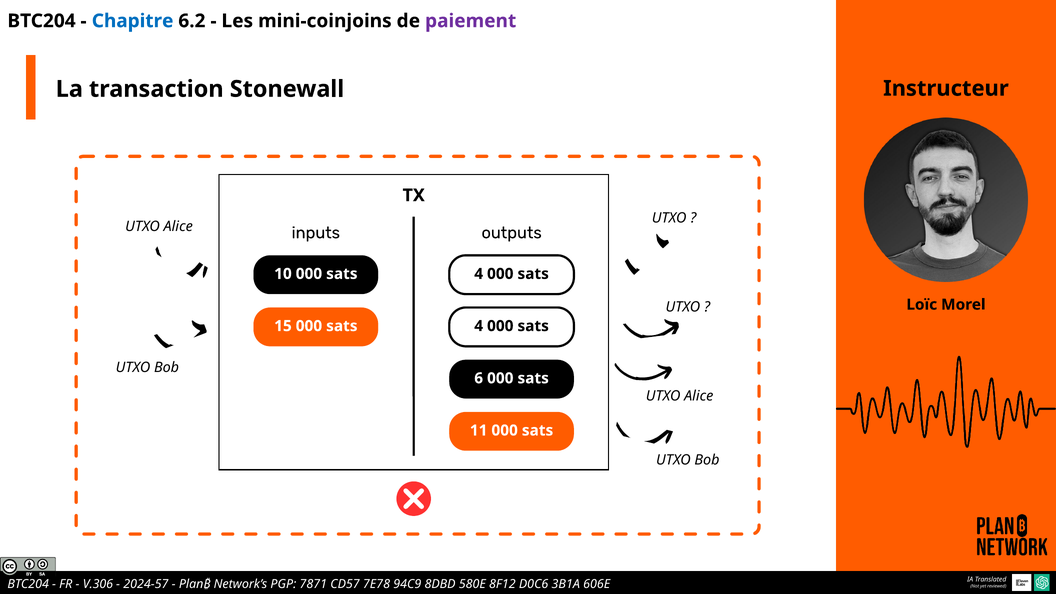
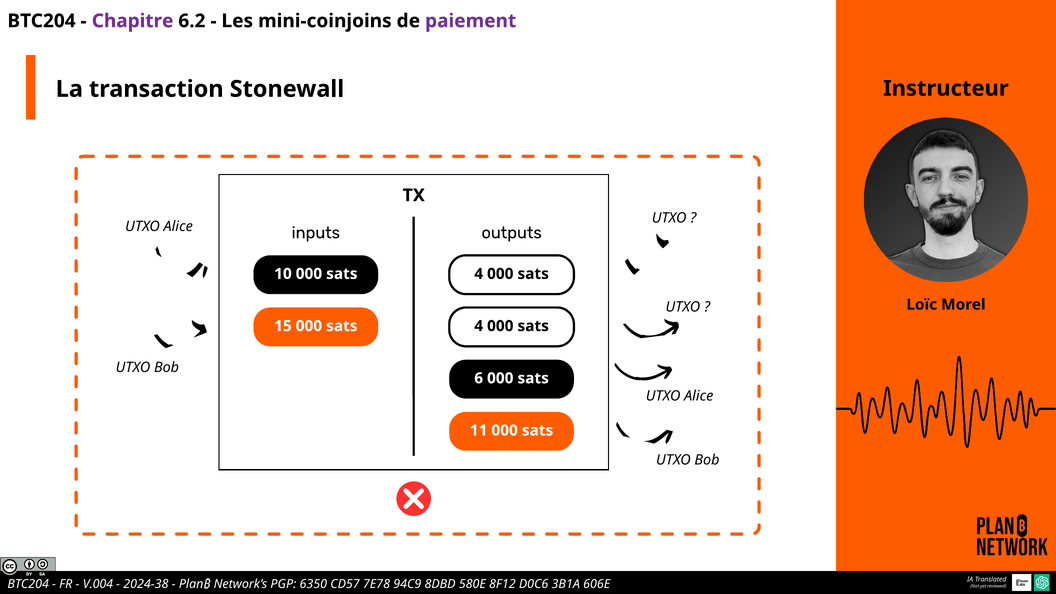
Chapitre colour: blue -> purple (133, 21)
V.306: V.306 -> V.004 (98, 584)
2024-57: 2024-57 -> 2024-38 (146, 584)
7871: 7871 -> 6350 (313, 584)
